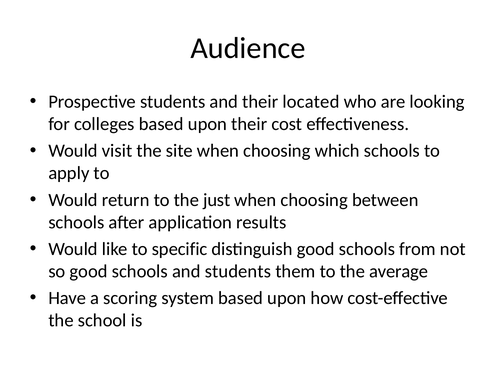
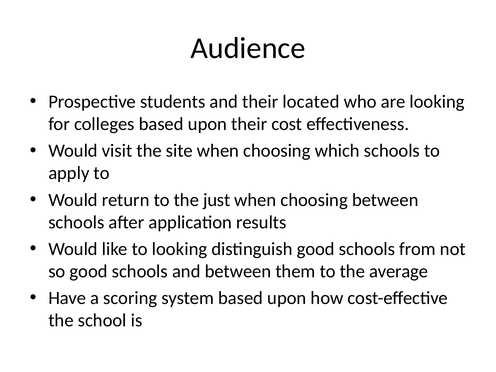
to specific: specific -> looking (180, 249)
and students: students -> between (238, 271)
